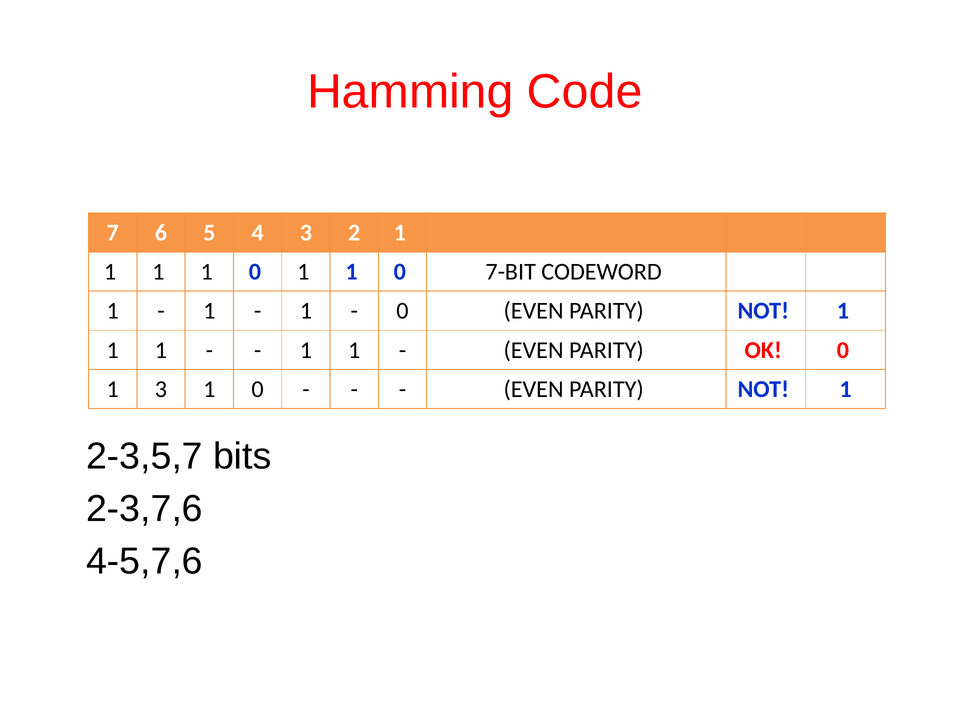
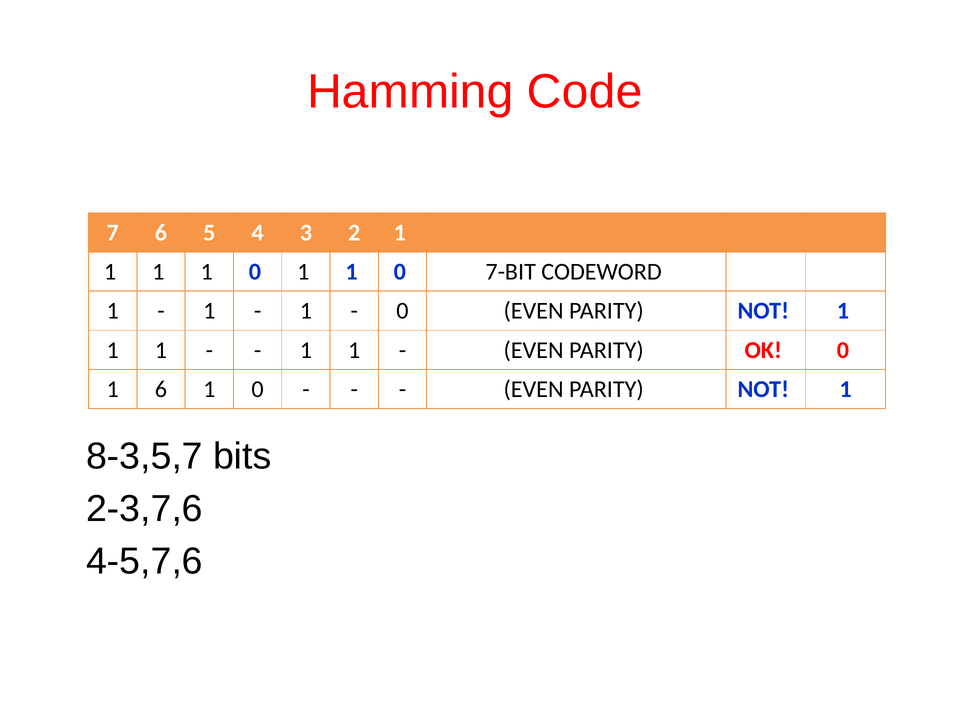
1 3: 3 -> 6 (161, 390)
2-3,5,7: 2-3,5,7 -> 8-3,5,7 (144, 457)
